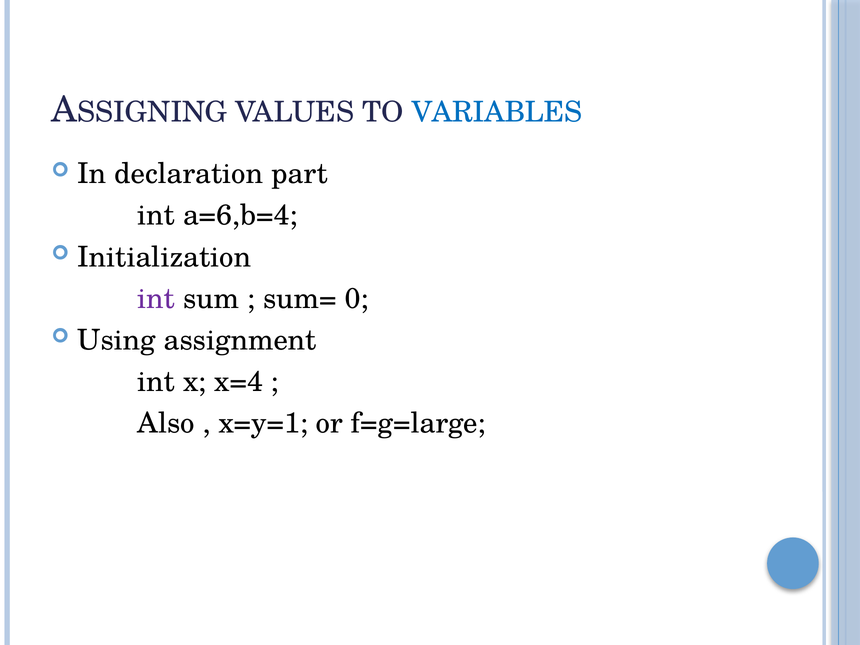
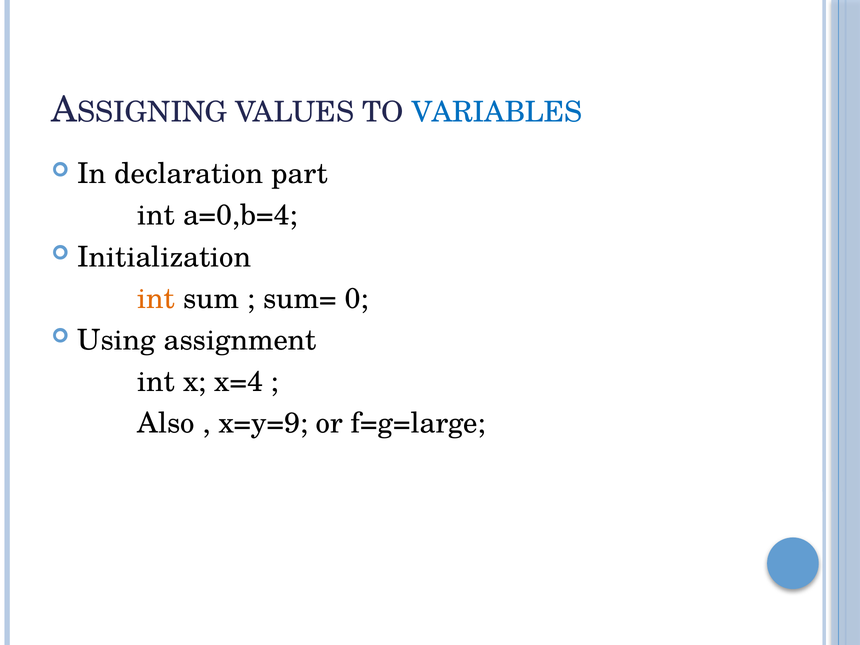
a=6,b=4: a=6,b=4 -> a=0,b=4 (240, 216)
int colour: purple -> orange (156, 299)
x=y=1: x=y=1 -> x=y=9 (263, 423)
